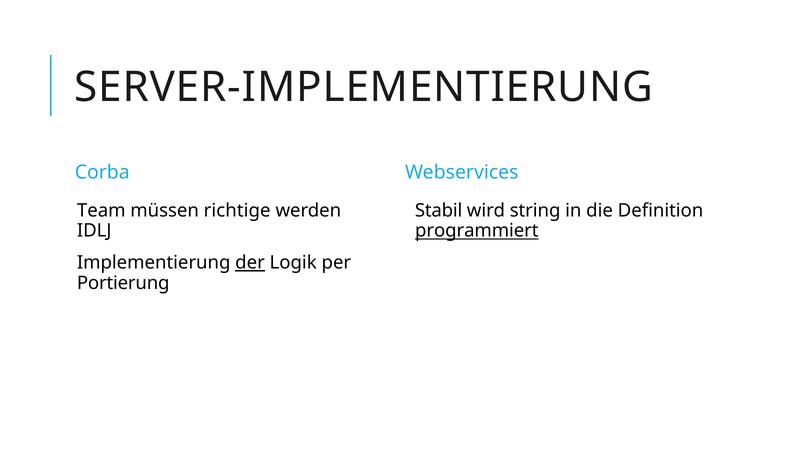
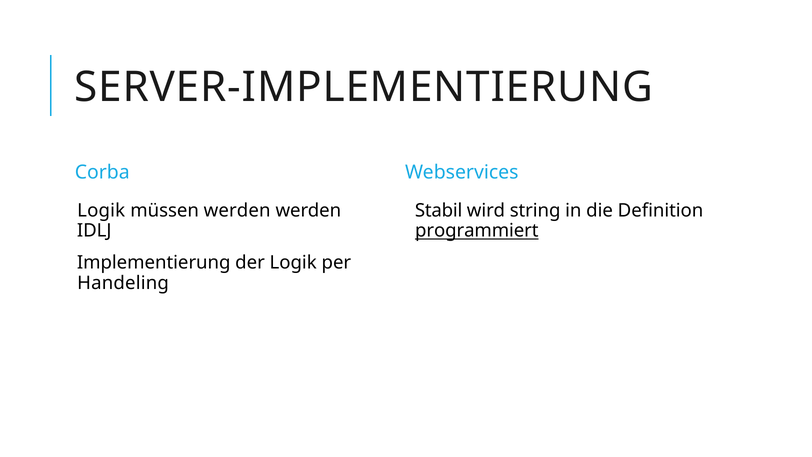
Team: Team -> Logik (101, 211)
müssen richtige: richtige -> werden (237, 211)
der underline: present -> none (250, 263)
Portierung: Portierung -> Handeling (123, 283)
